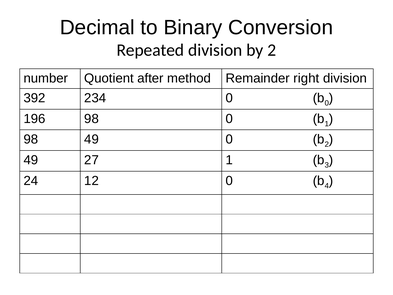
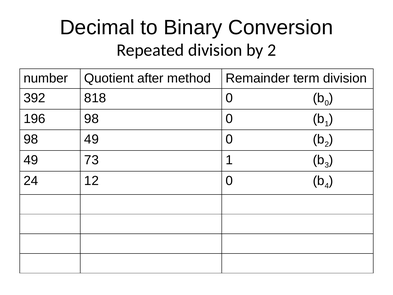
right: right -> term (306, 78)
234: 234 -> 818 (95, 98)
27: 27 -> 73 (92, 160)
